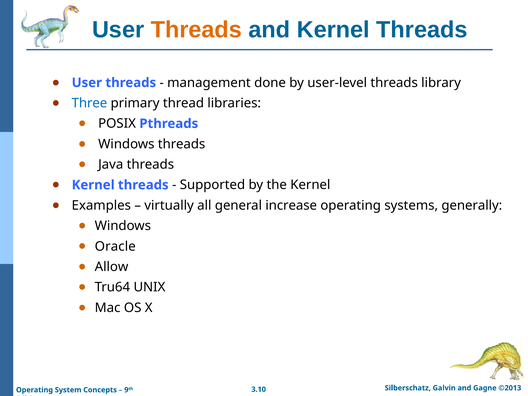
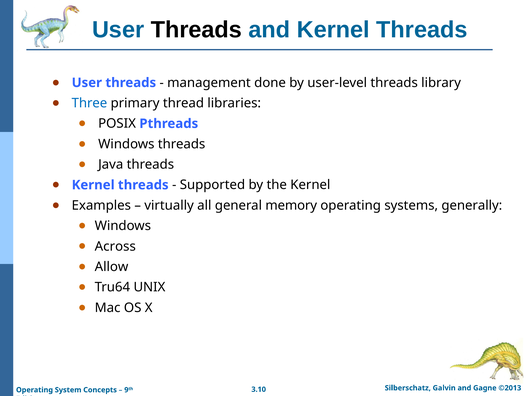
Threads colour: orange -> black (196, 30)
increase: increase -> memory (291, 205)
Oracle: Oracle -> Across (115, 246)
